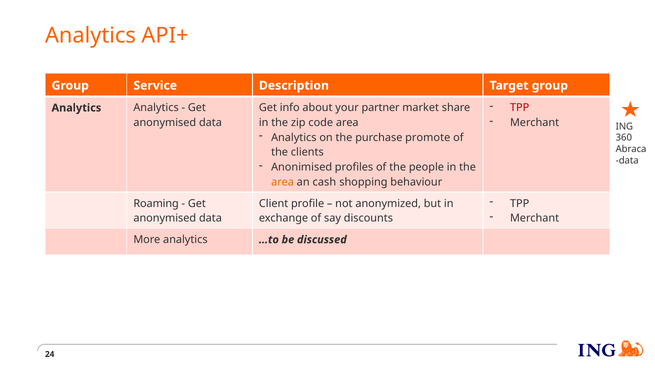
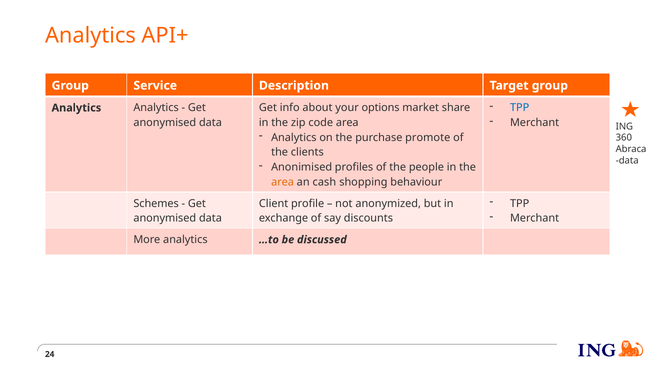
TPP colour: red -> blue (520, 108)
partner: partner -> options (381, 108)
Roaming: Roaming -> Schemes (156, 204)
